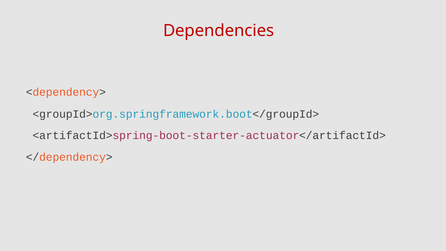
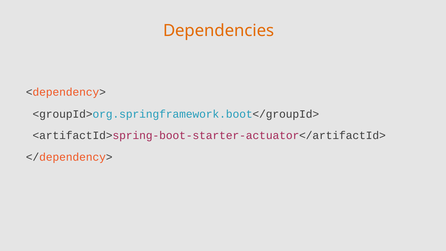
Dependencies colour: red -> orange (219, 31)
